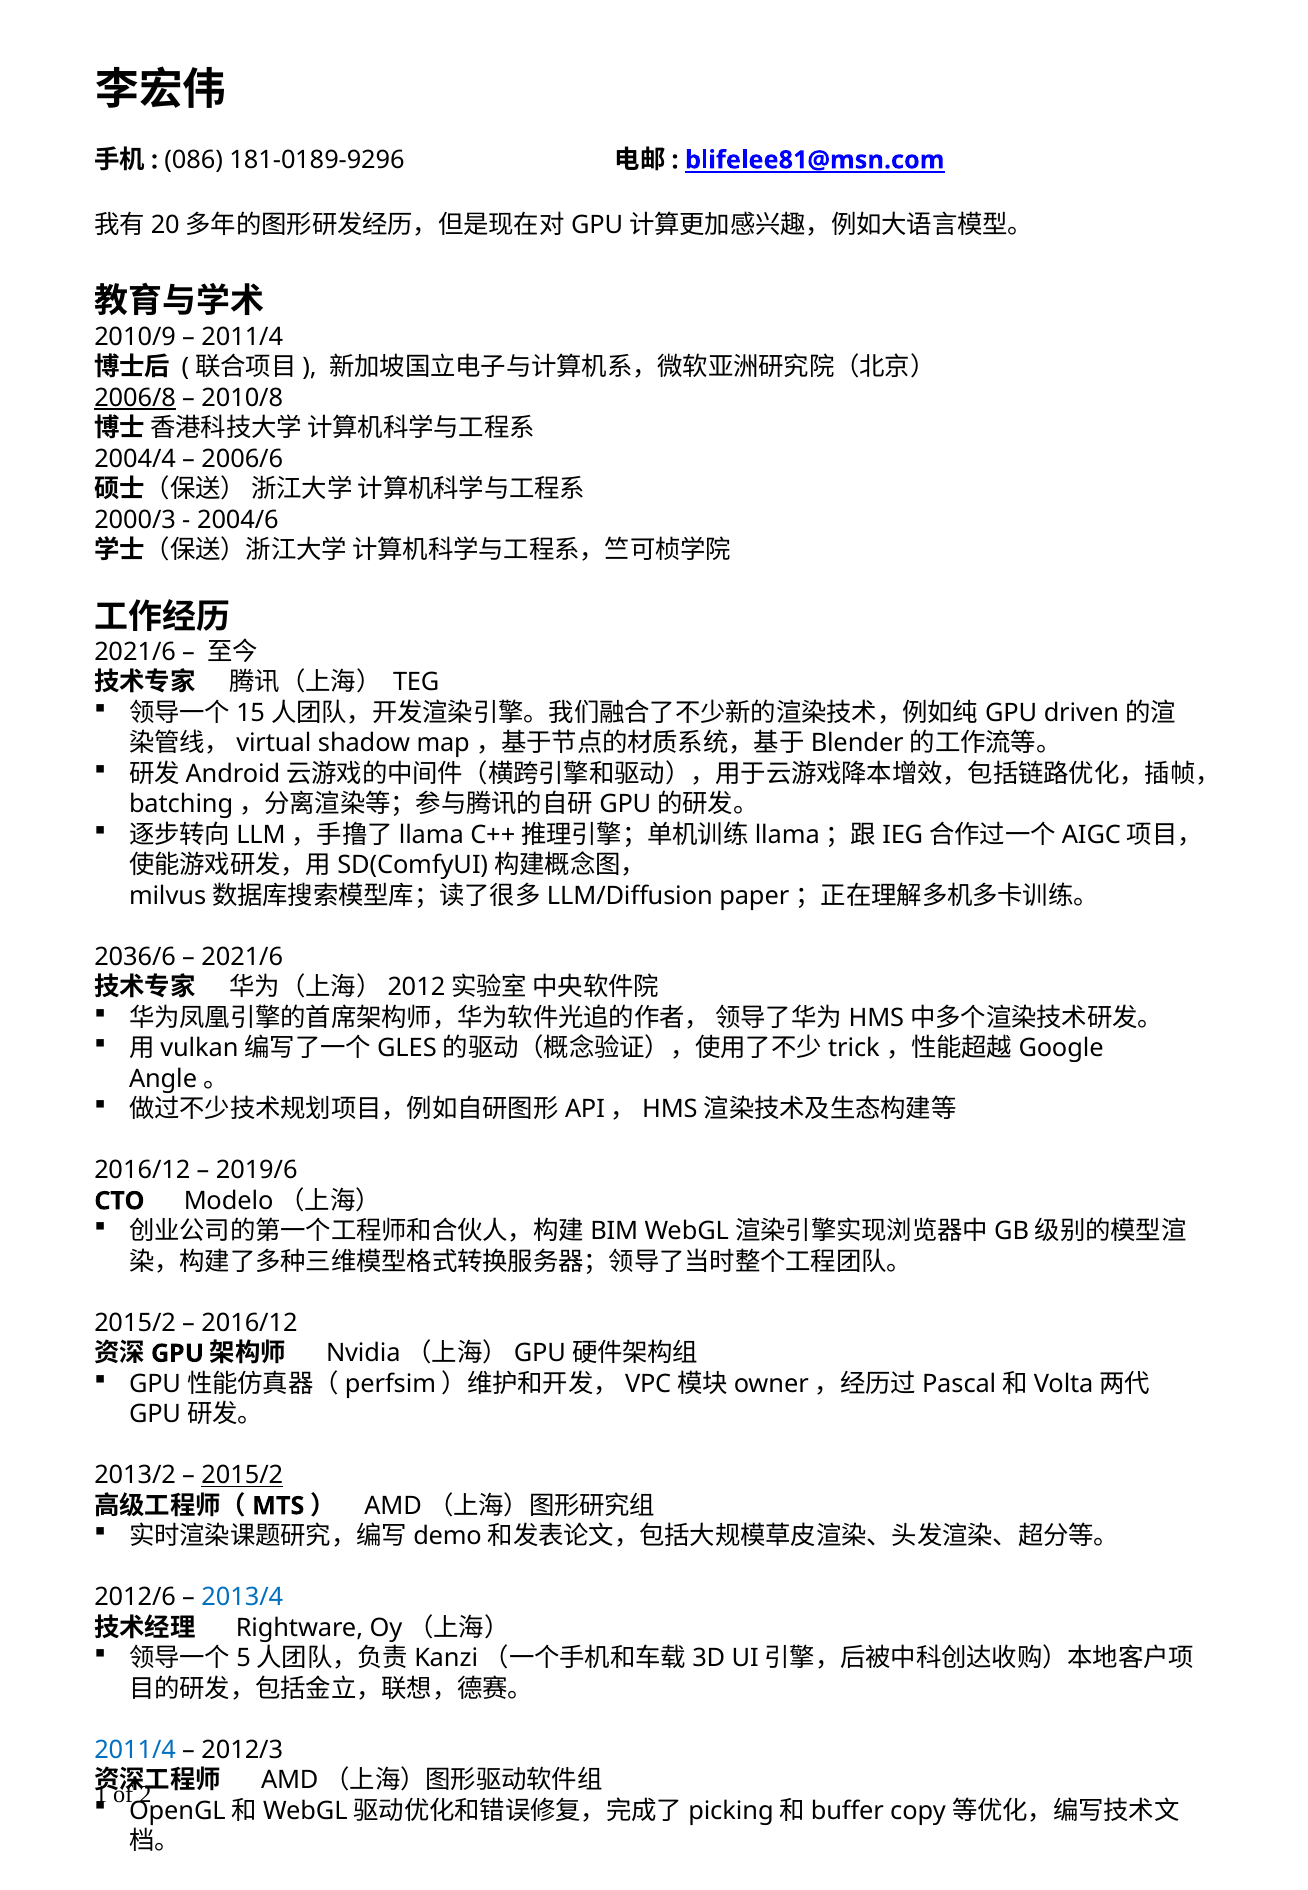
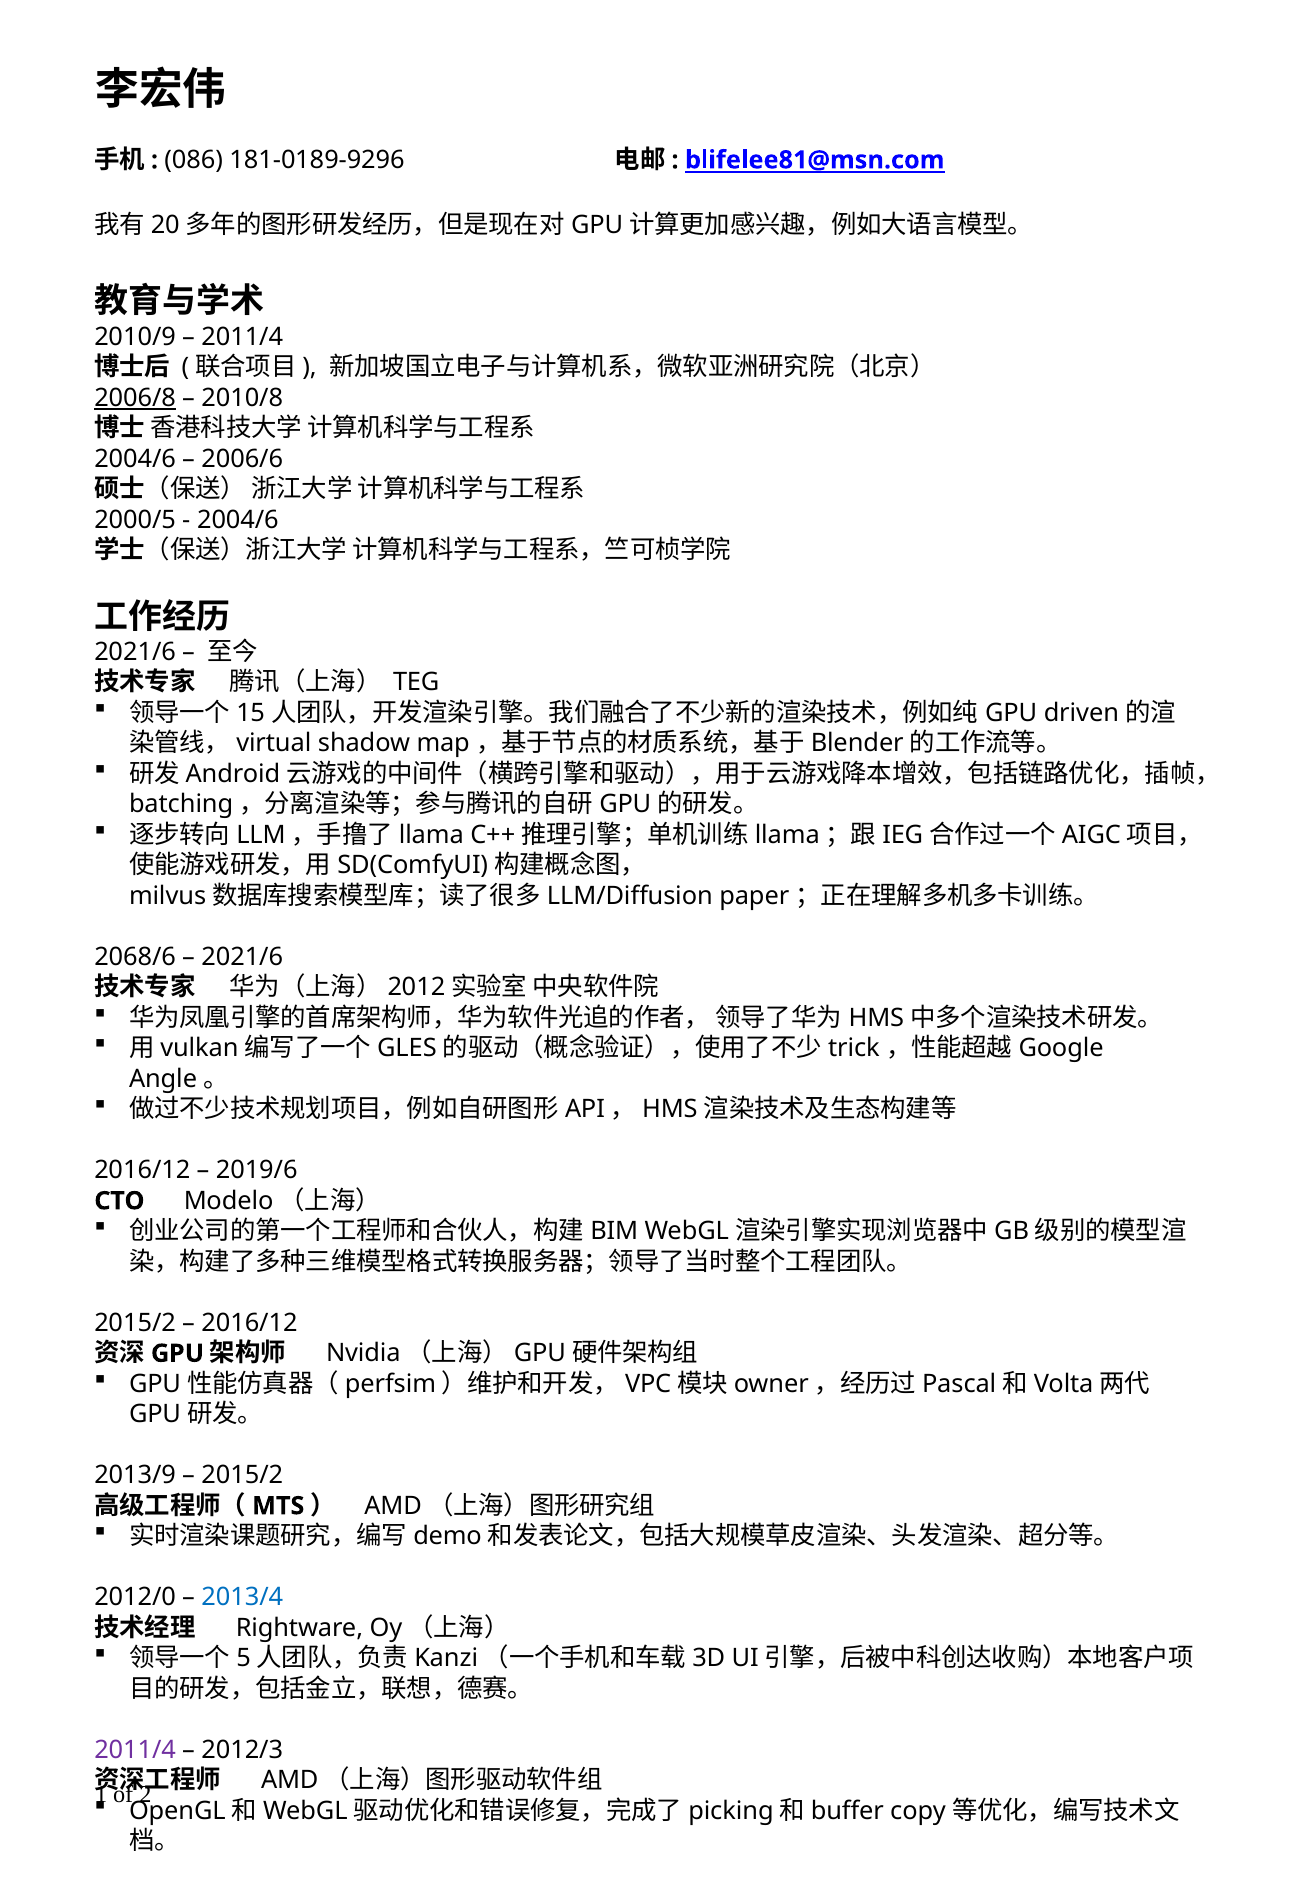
2004/4: 2004/4 -> 2004/6 (135, 459)
2000/3: 2000/3 -> 2000/5 (135, 520)
2036/6: 2036/6 -> 2068/6 (135, 957)
2013/2: 2013/2 -> 2013/9 (135, 1475)
2015/2 underline: present -> none (242, 1475)
2012/6: 2012/6 -> 2012/0 (135, 1597)
2011/4 colour: blue -> purple (135, 1749)
